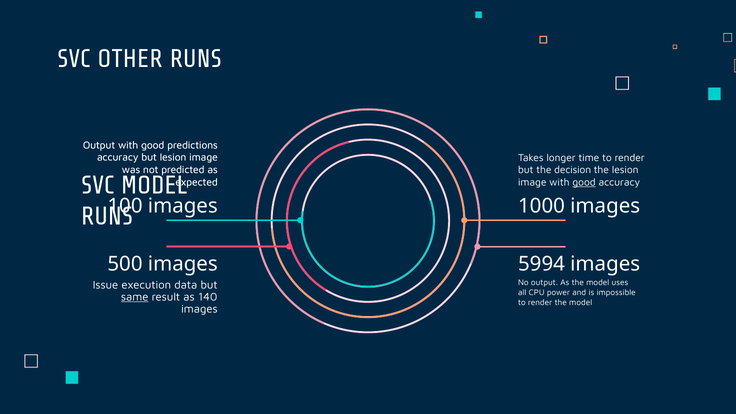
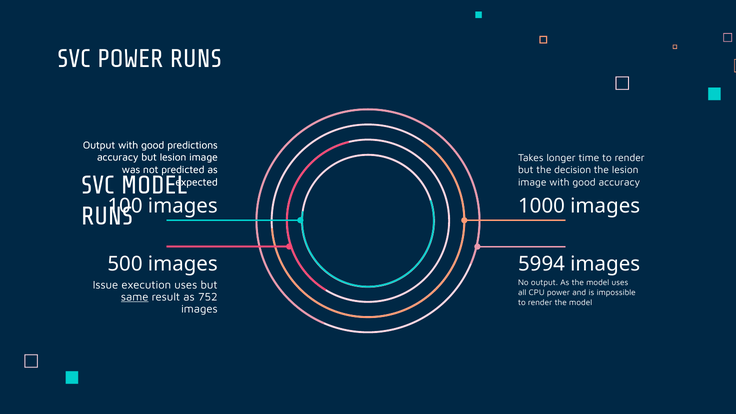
SVC OTHER: OTHER -> POWER (130, 59)
good underline: present -> none (584, 182)
execution data: data -> uses (186, 285)
140: 140 -> 752 (208, 297)
